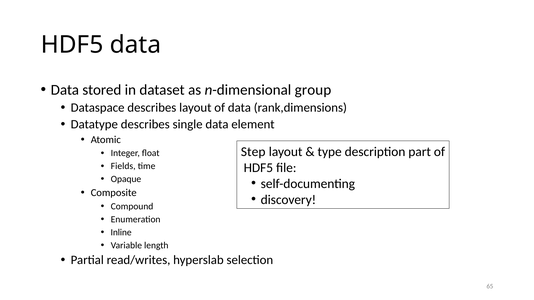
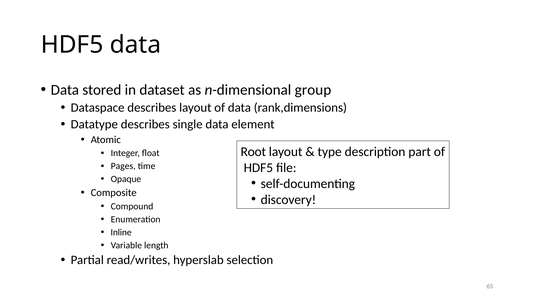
Step: Step -> Root (253, 152)
Fields: Fields -> Pages (123, 166)
